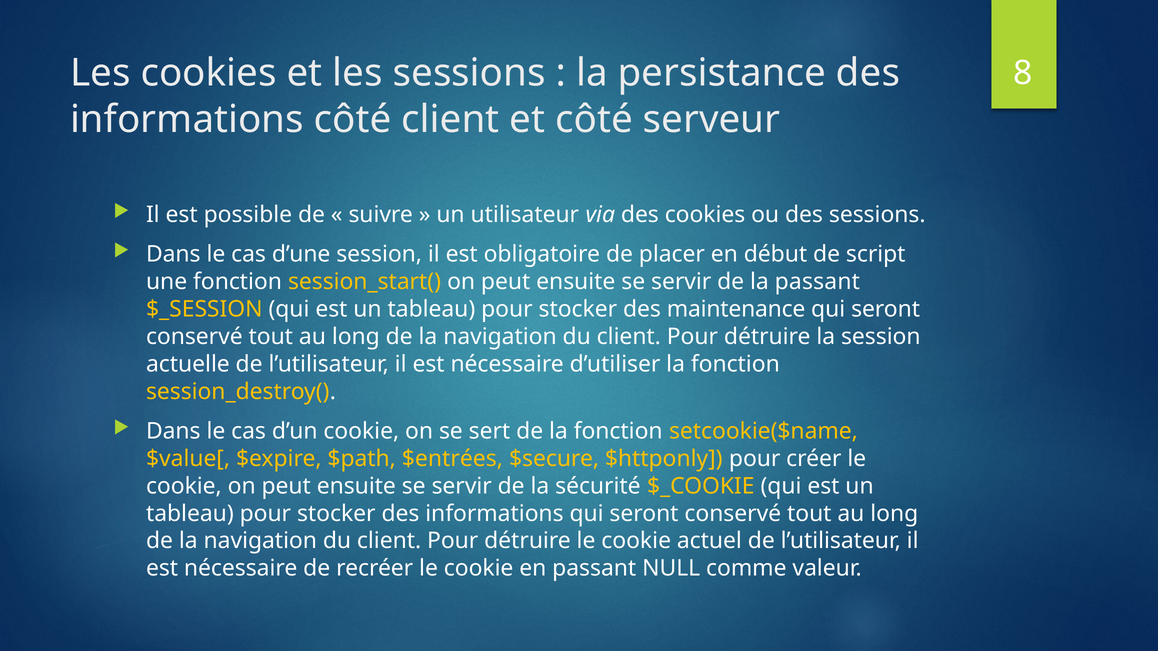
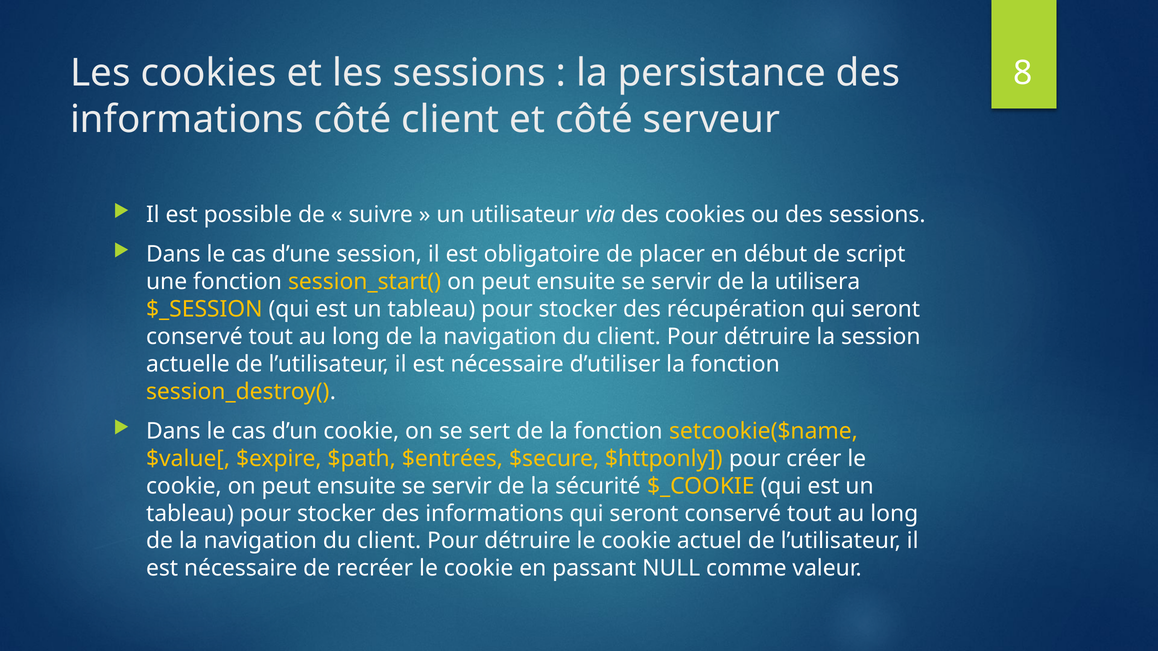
la passant: passant -> utilisera (817, 282)
maintenance: maintenance -> récupération (736, 309)
